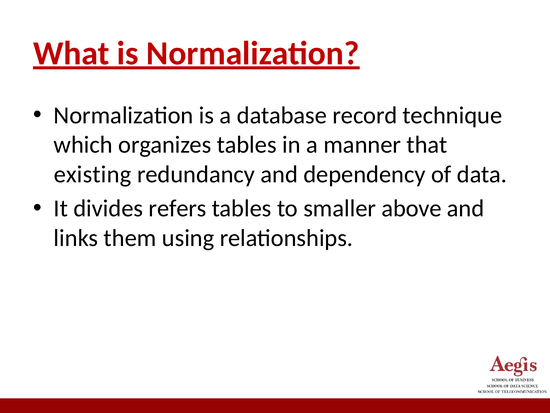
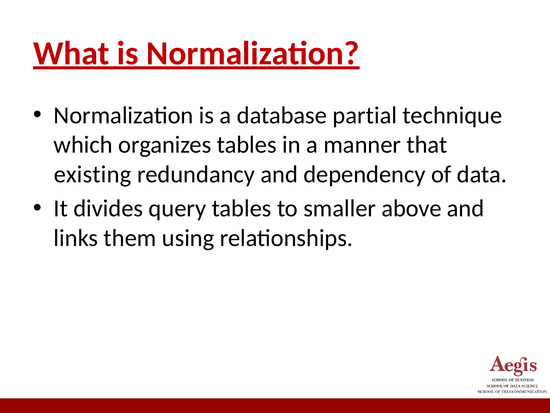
record: record -> partial (365, 115)
refers: refers -> query (177, 208)
